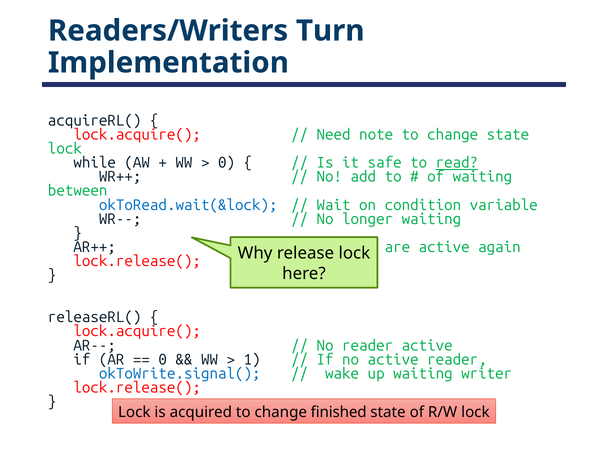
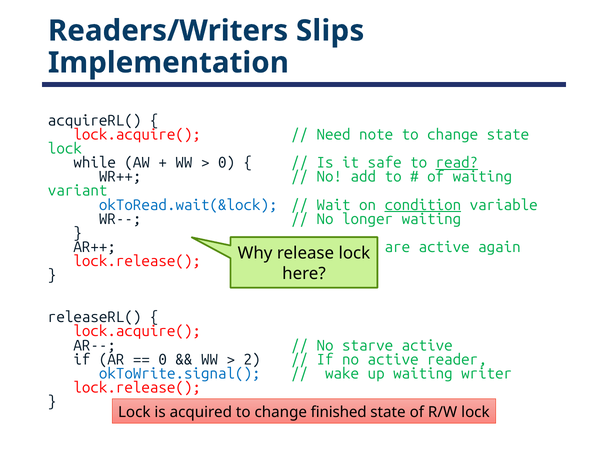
Turn: Turn -> Slips (330, 31)
between: between -> variant (78, 191)
condition underline: none -> present (423, 205)
No reader: reader -> starve (368, 345)
1: 1 -> 2 (252, 360)
